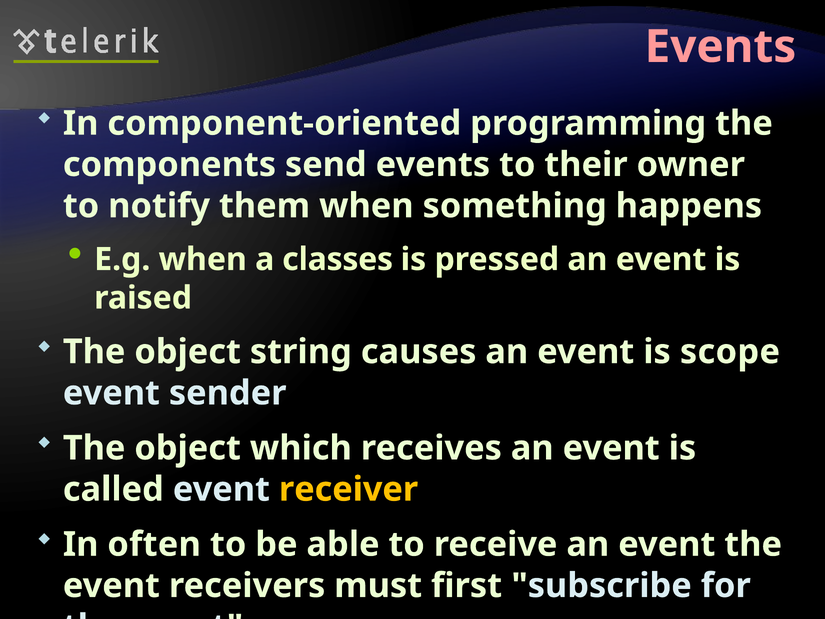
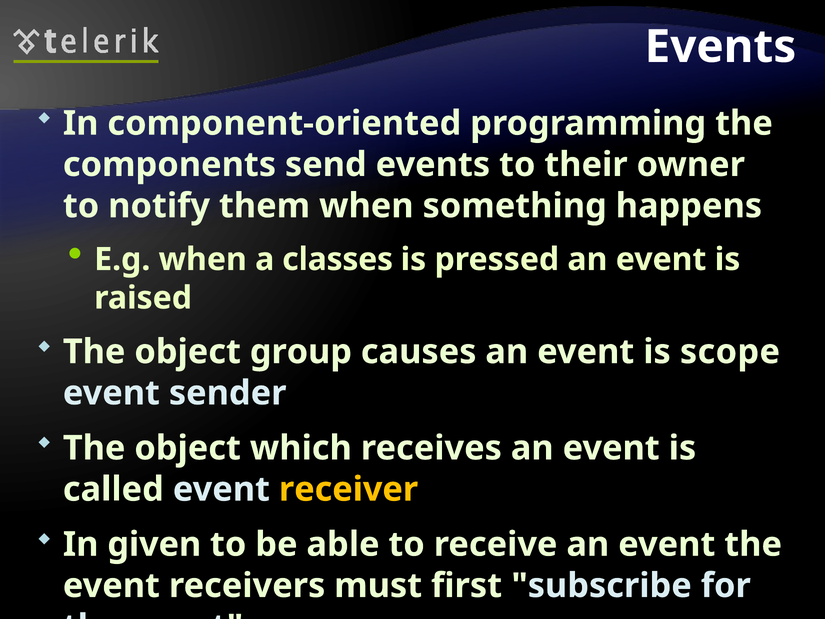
Events colour: pink -> white (720, 47)
string: string -> group (301, 352)
often: often -> given (154, 544)
